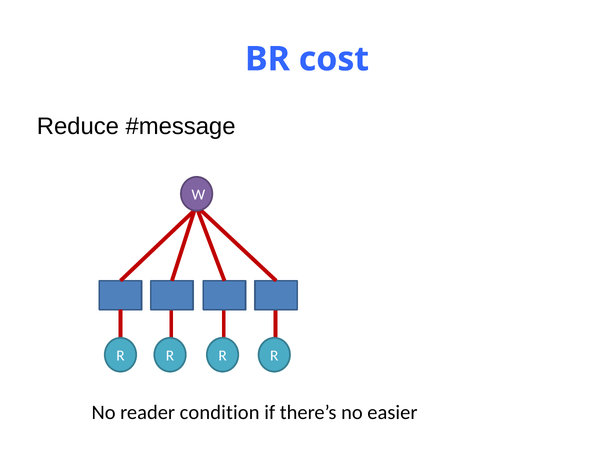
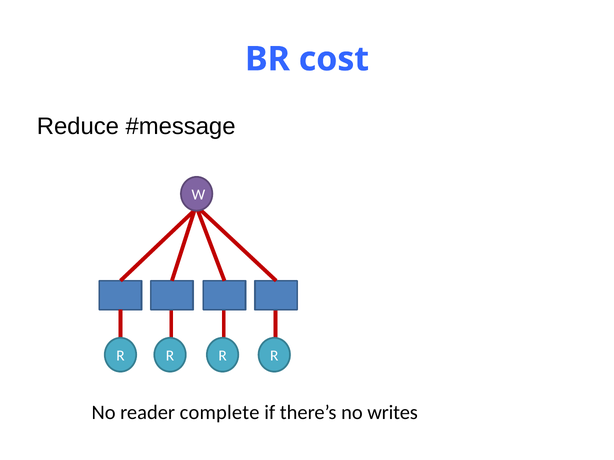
condition: condition -> complete (220, 413)
easier: easier -> writes (393, 413)
